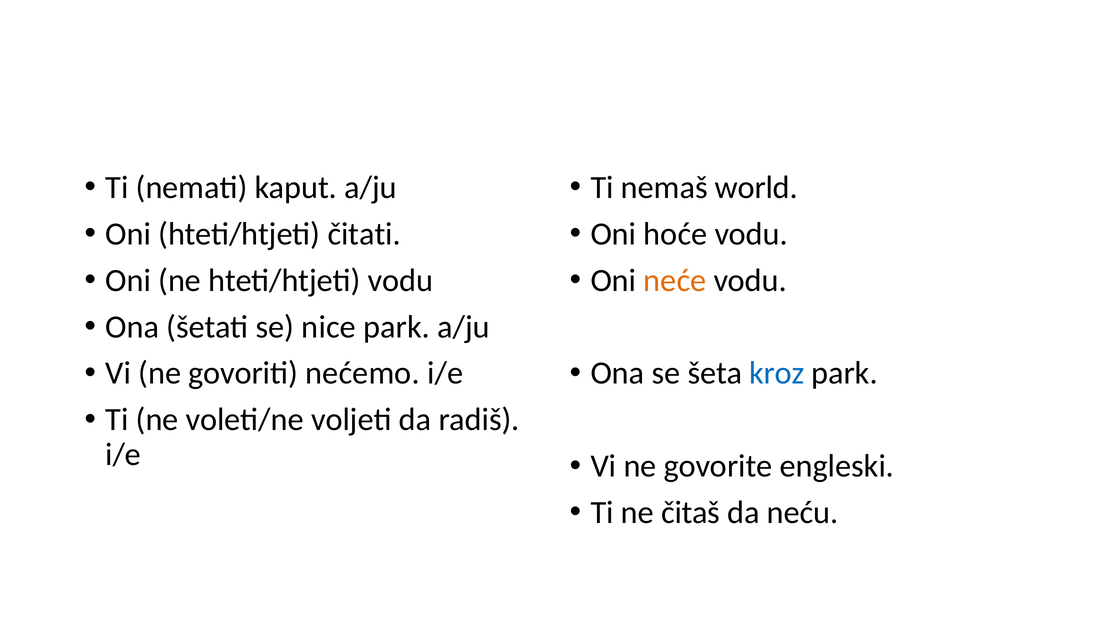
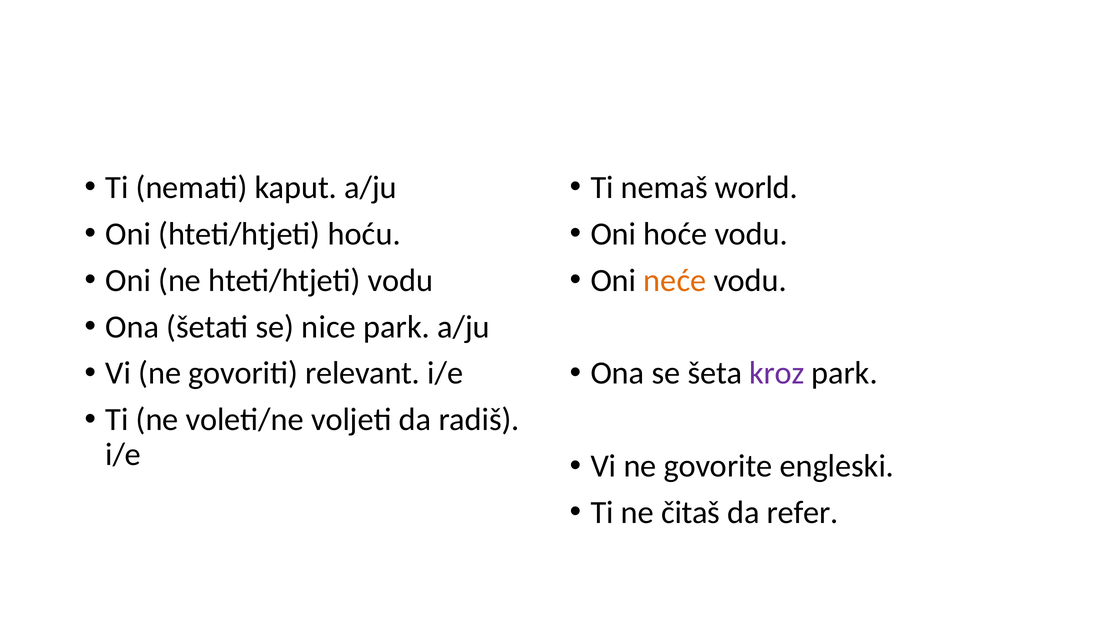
čitati: čitati -> hoću (364, 234)
nećemo: nećemo -> relevant (363, 373)
kroz colour: blue -> purple (777, 373)
neću: neću -> refer (803, 512)
